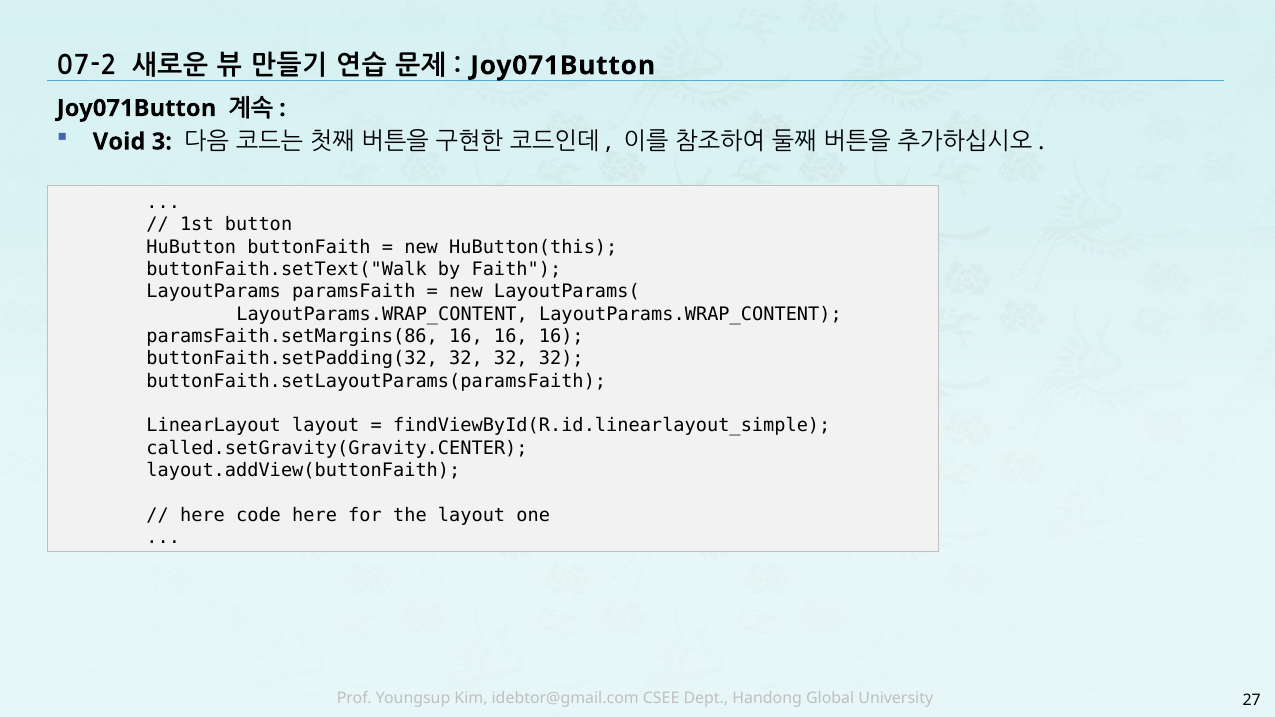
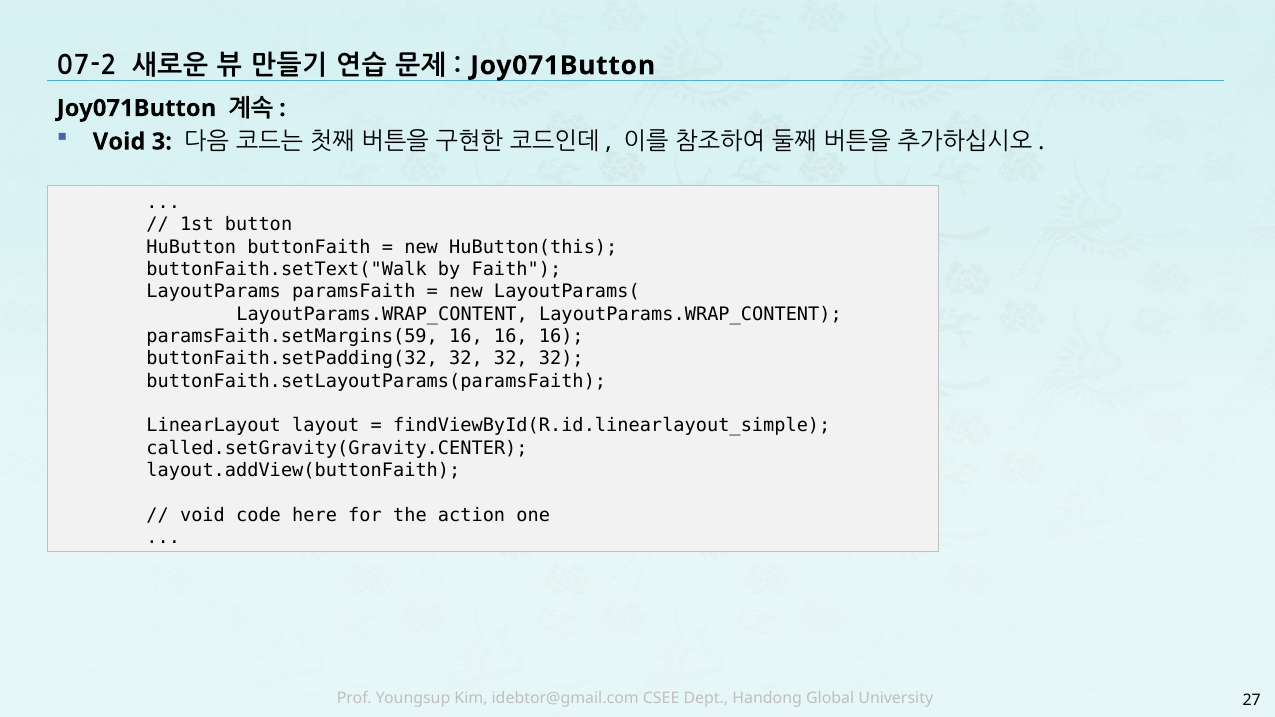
paramsFaith.setMargins(86: paramsFaith.setMargins(86 -> paramsFaith.setMargins(59 (292, 336)
here: here -> void (202, 515)
the layout: layout -> action (472, 515)
